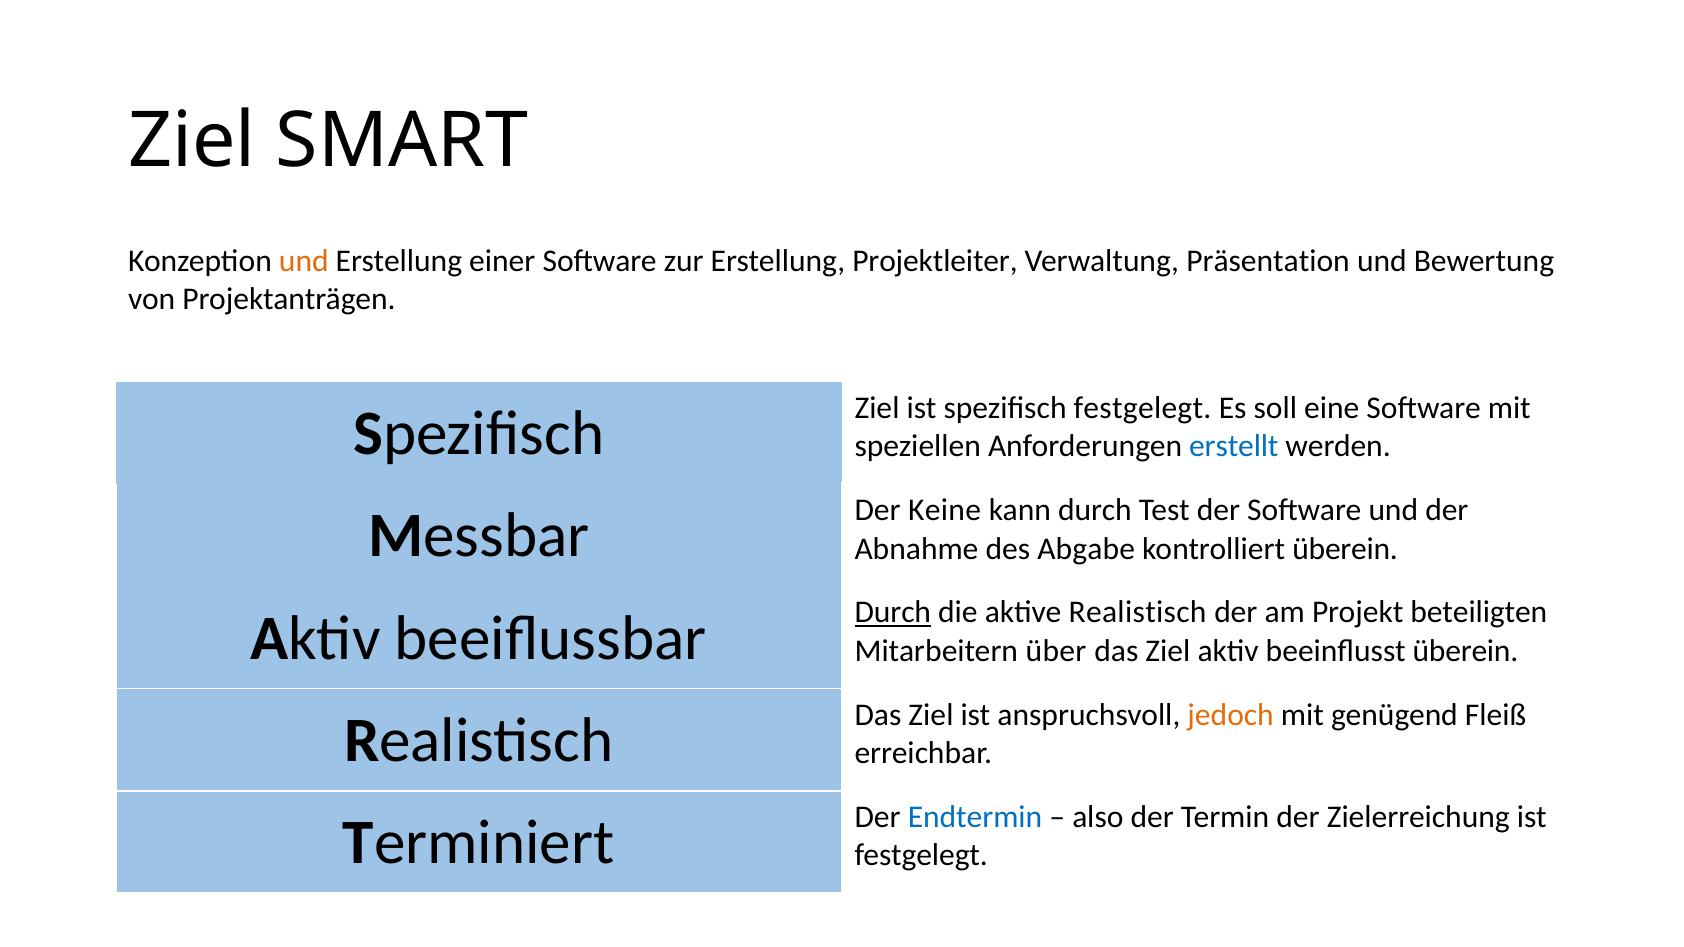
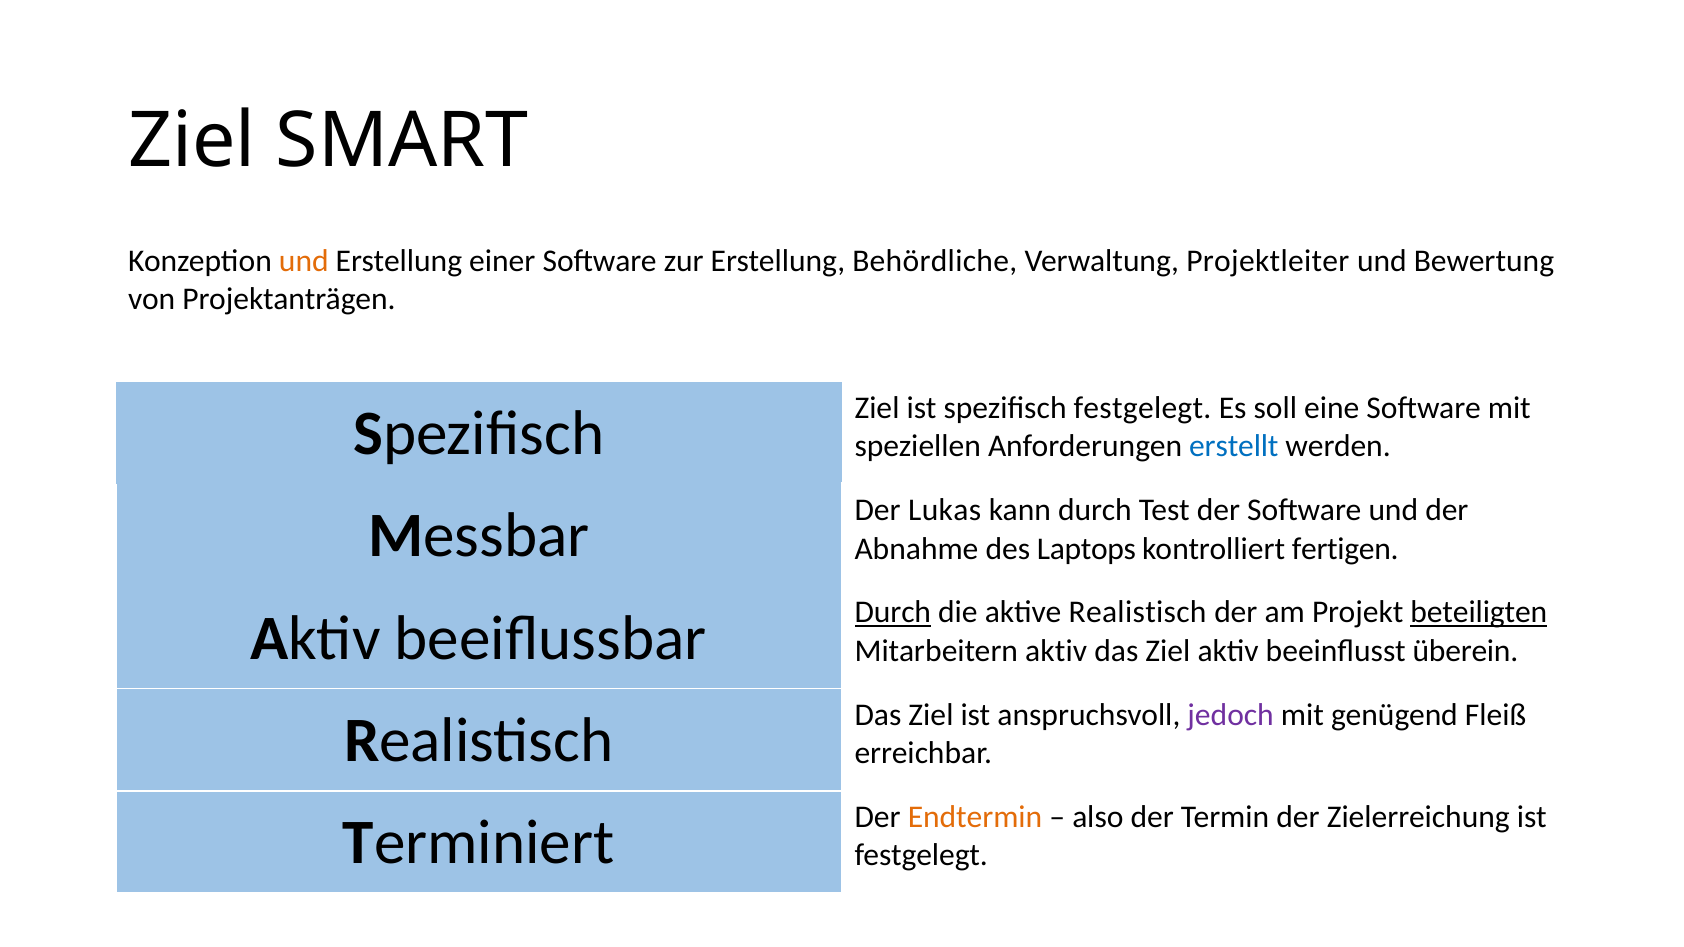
Projektleiter: Projektleiter -> Behördliche (935, 261)
Präsentation: Präsentation -> Projektleiter (1268, 261)
Keine: Keine -> Lukas (945, 510)
Abgabe: Abgabe -> Laptops (1086, 549)
kontrolliert überein: überein -> fertigen (1345, 549)
beteiligten underline: none -> present (1479, 613)
Mitarbeitern über: über -> aktiv (1056, 651)
jedoch colour: orange -> purple (1231, 715)
Endtermin colour: blue -> orange (975, 817)
